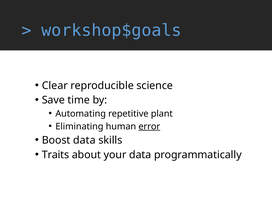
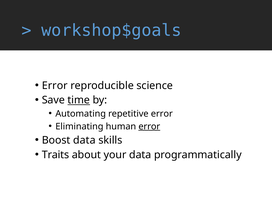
Clear: Clear -> Error (55, 86)
time underline: none -> present (79, 100)
repetitive plant: plant -> error (162, 114)
